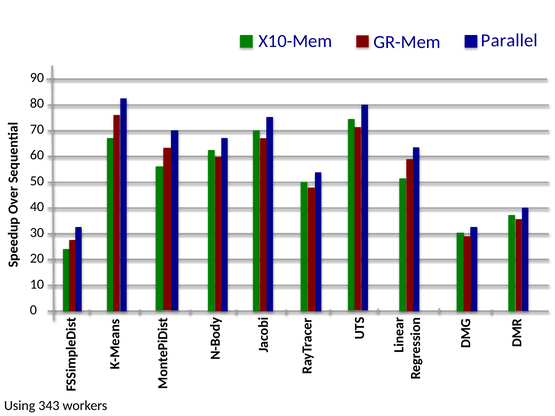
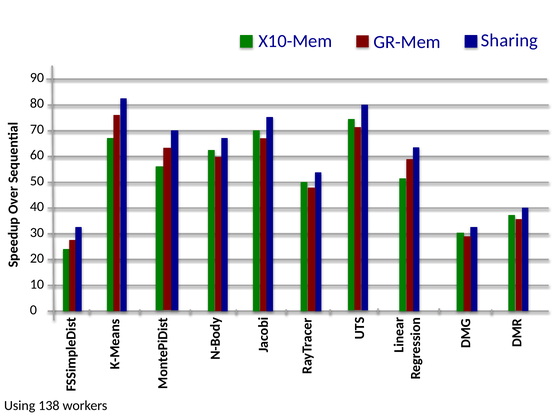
Parallel: Parallel -> Sharing (509, 40)
343: 343 -> 138 (49, 406)
